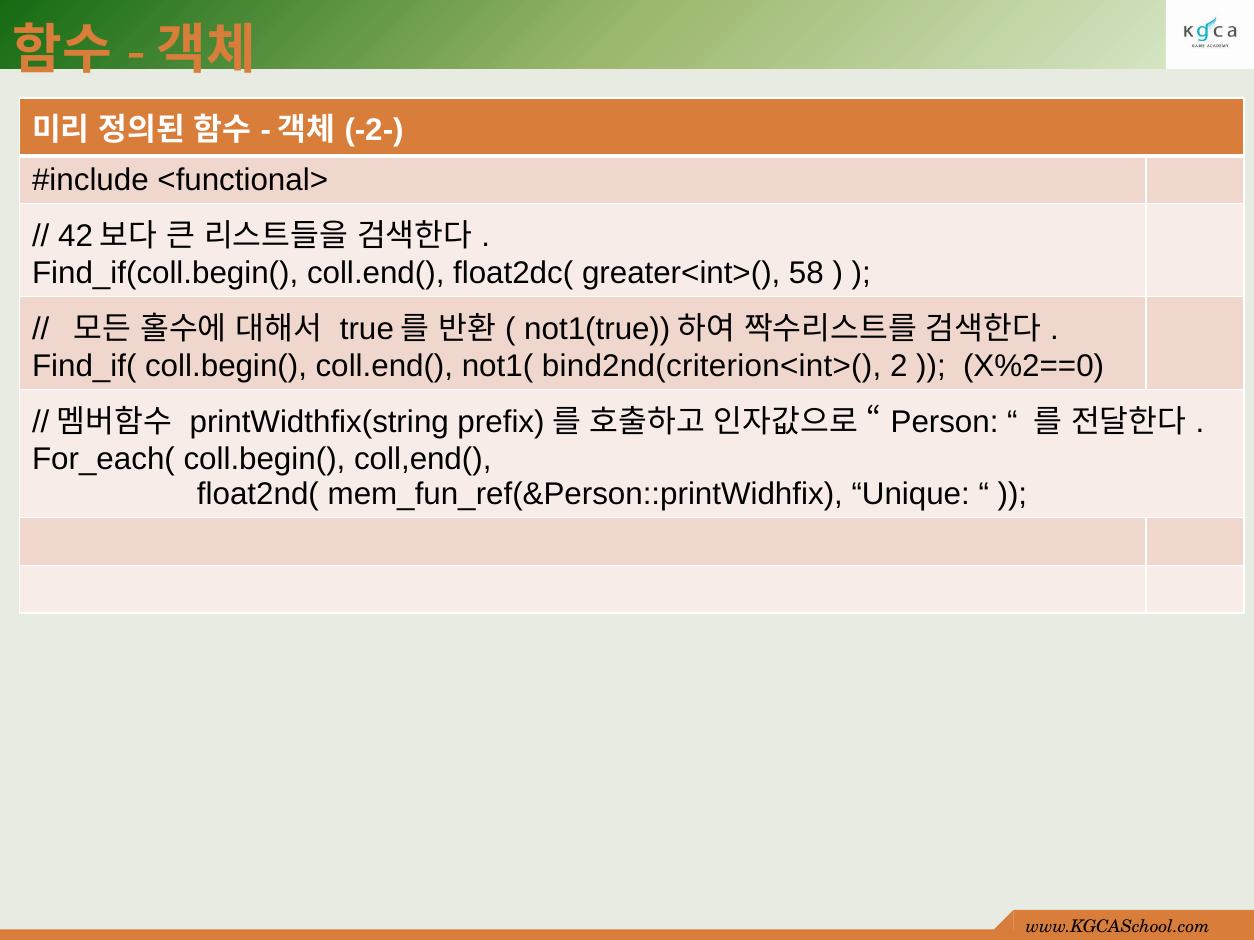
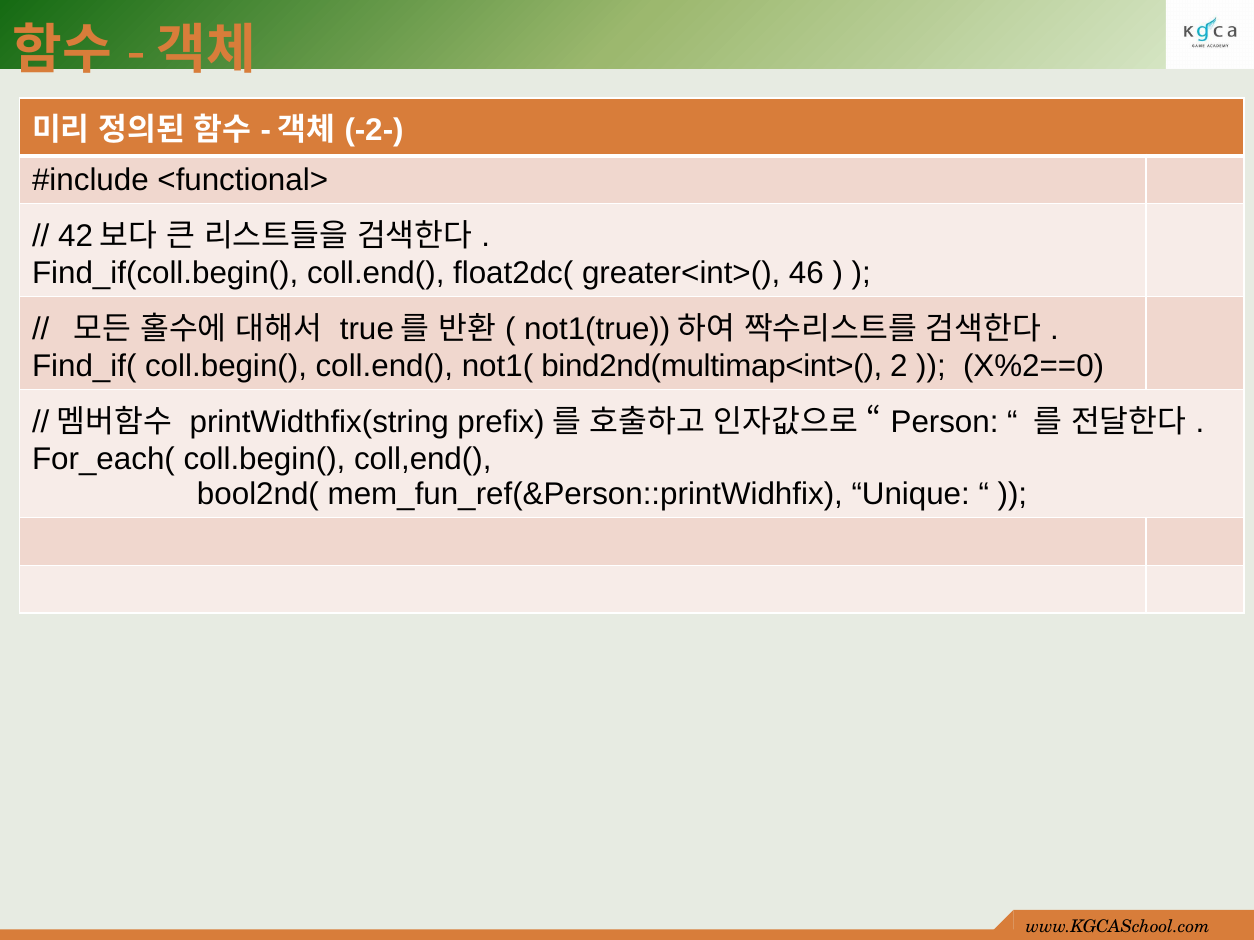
58: 58 -> 46 (806, 273)
bind2nd(criterion<int>(: bind2nd(criterion<int>( -> bind2nd(multimap<int>( (712, 366)
float2nd(: float2nd( -> bool2nd( (258, 495)
